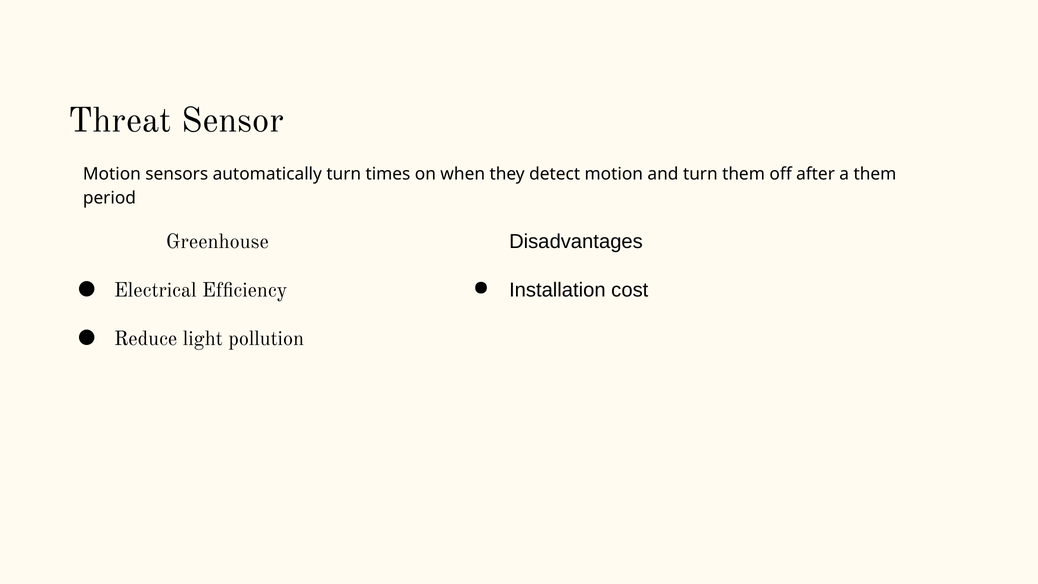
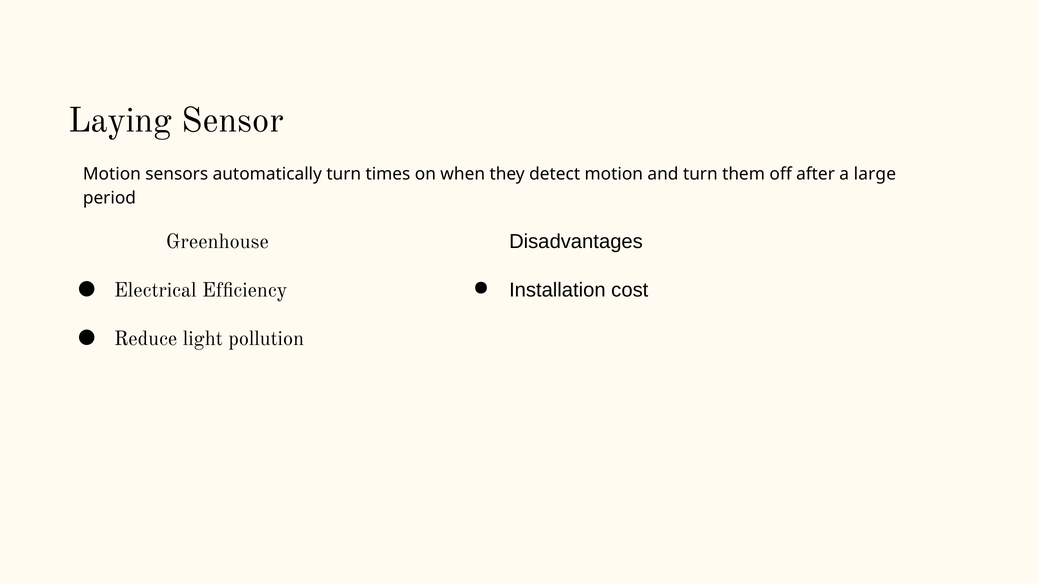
Threat: Threat -> Laying (120, 120)
a them: them -> large (875, 174)
